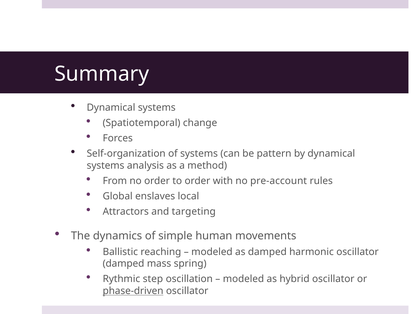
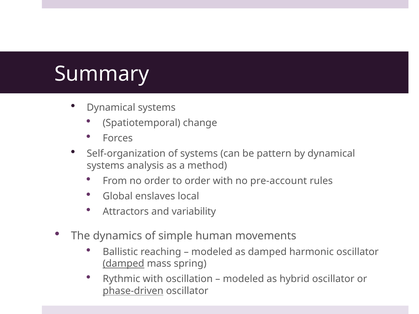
targeting: targeting -> variability (194, 212)
damped underline: none -> present (124, 264)
Rythmic step: step -> with (153, 279)
